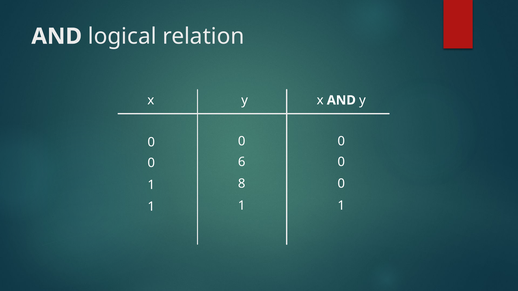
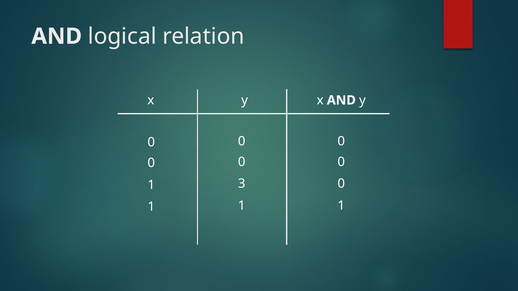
6: 6 -> 0 (242, 162)
8: 8 -> 3 (242, 184)
